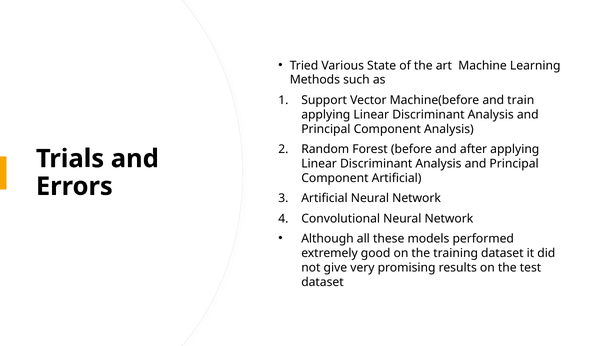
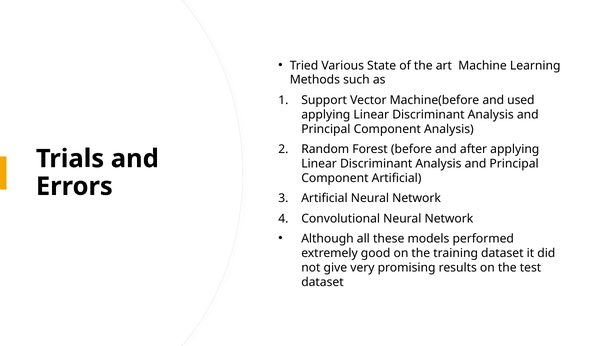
train: train -> used (521, 100)
